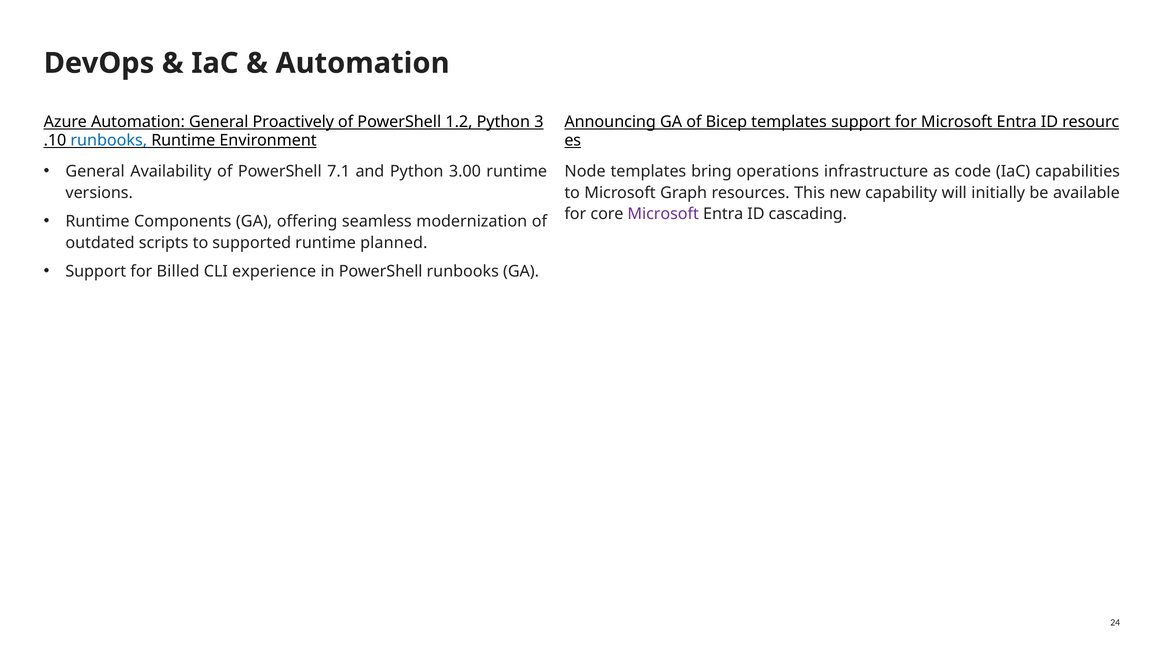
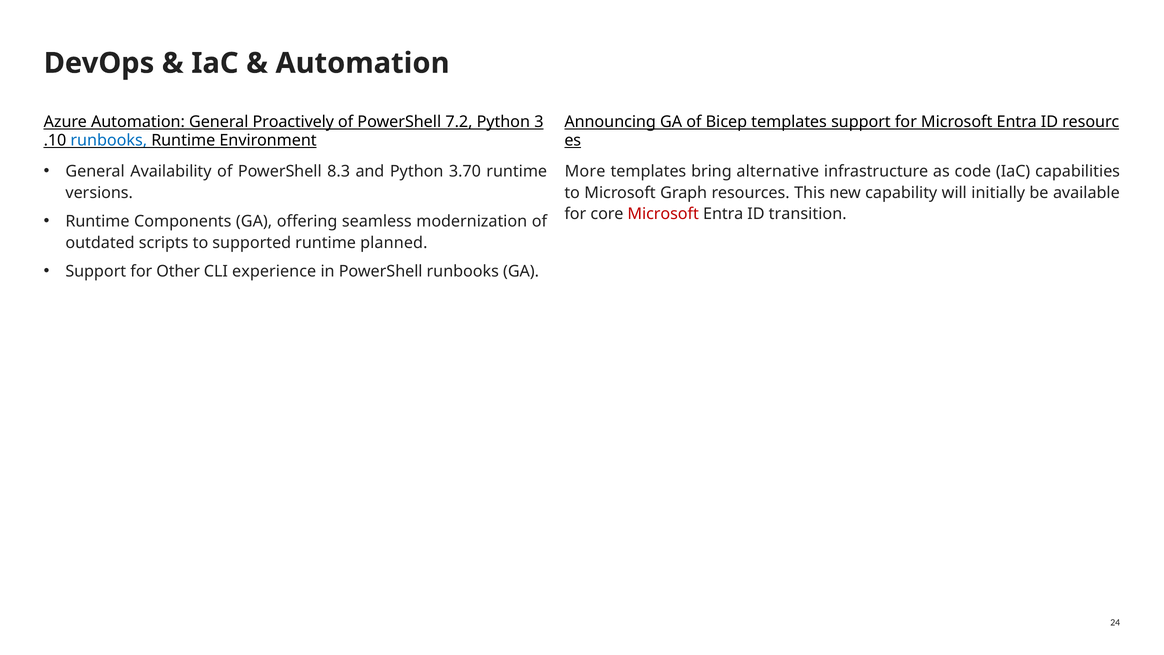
1.2: 1.2 -> 7.2 (459, 122)
7.1: 7.1 -> 8.3 (339, 171)
3.00: 3.00 -> 3.70 (465, 171)
Node: Node -> More (585, 171)
operations: operations -> alternative (778, 171)
Microsoft colour: purple -> red (663, 214)
cascading: cascading -> transition (808, 214)
Billed: Billed -> Other (178, 271)
